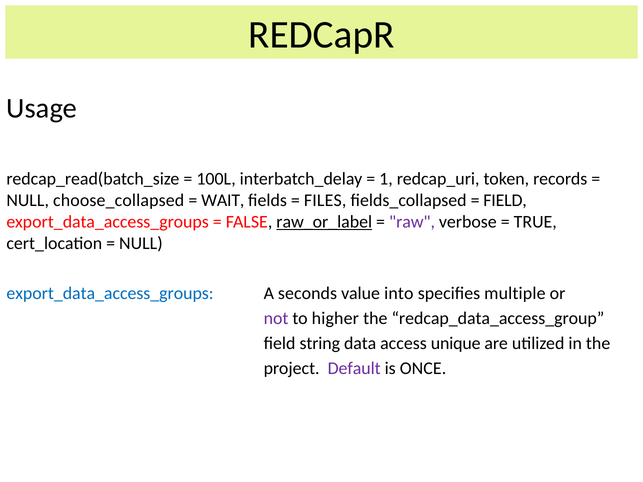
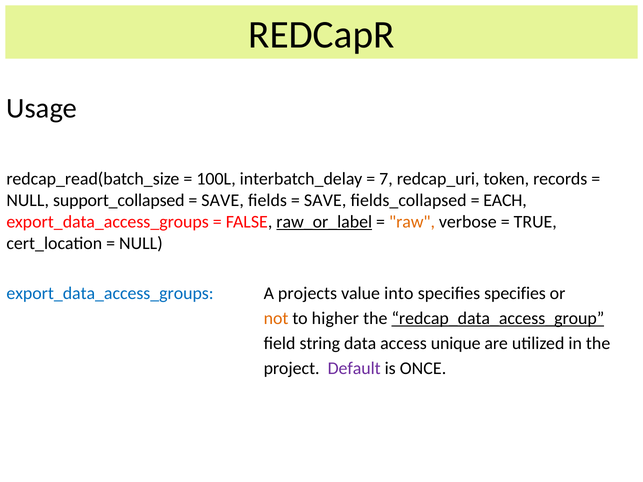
1: 1 -> 7 (386, 179)
choose_collapsed: choose_collapsed -> support_collapsed (119, 200)
WAIT: WAIT -> SAVE (223, 200)
FILES: FILES -> SAVE (325, 200)
FIELD: FIELD -> EACH (505, 200)
raw colour: purple -> orange (412, 222)
seconds: seconds -> projects (308, 293)
specifies multiple: multiple -> specifies (515, 293)
not colour: purple -> orange (276, 318)
redcap_data_access_group underline: none -> present (498, 318)
